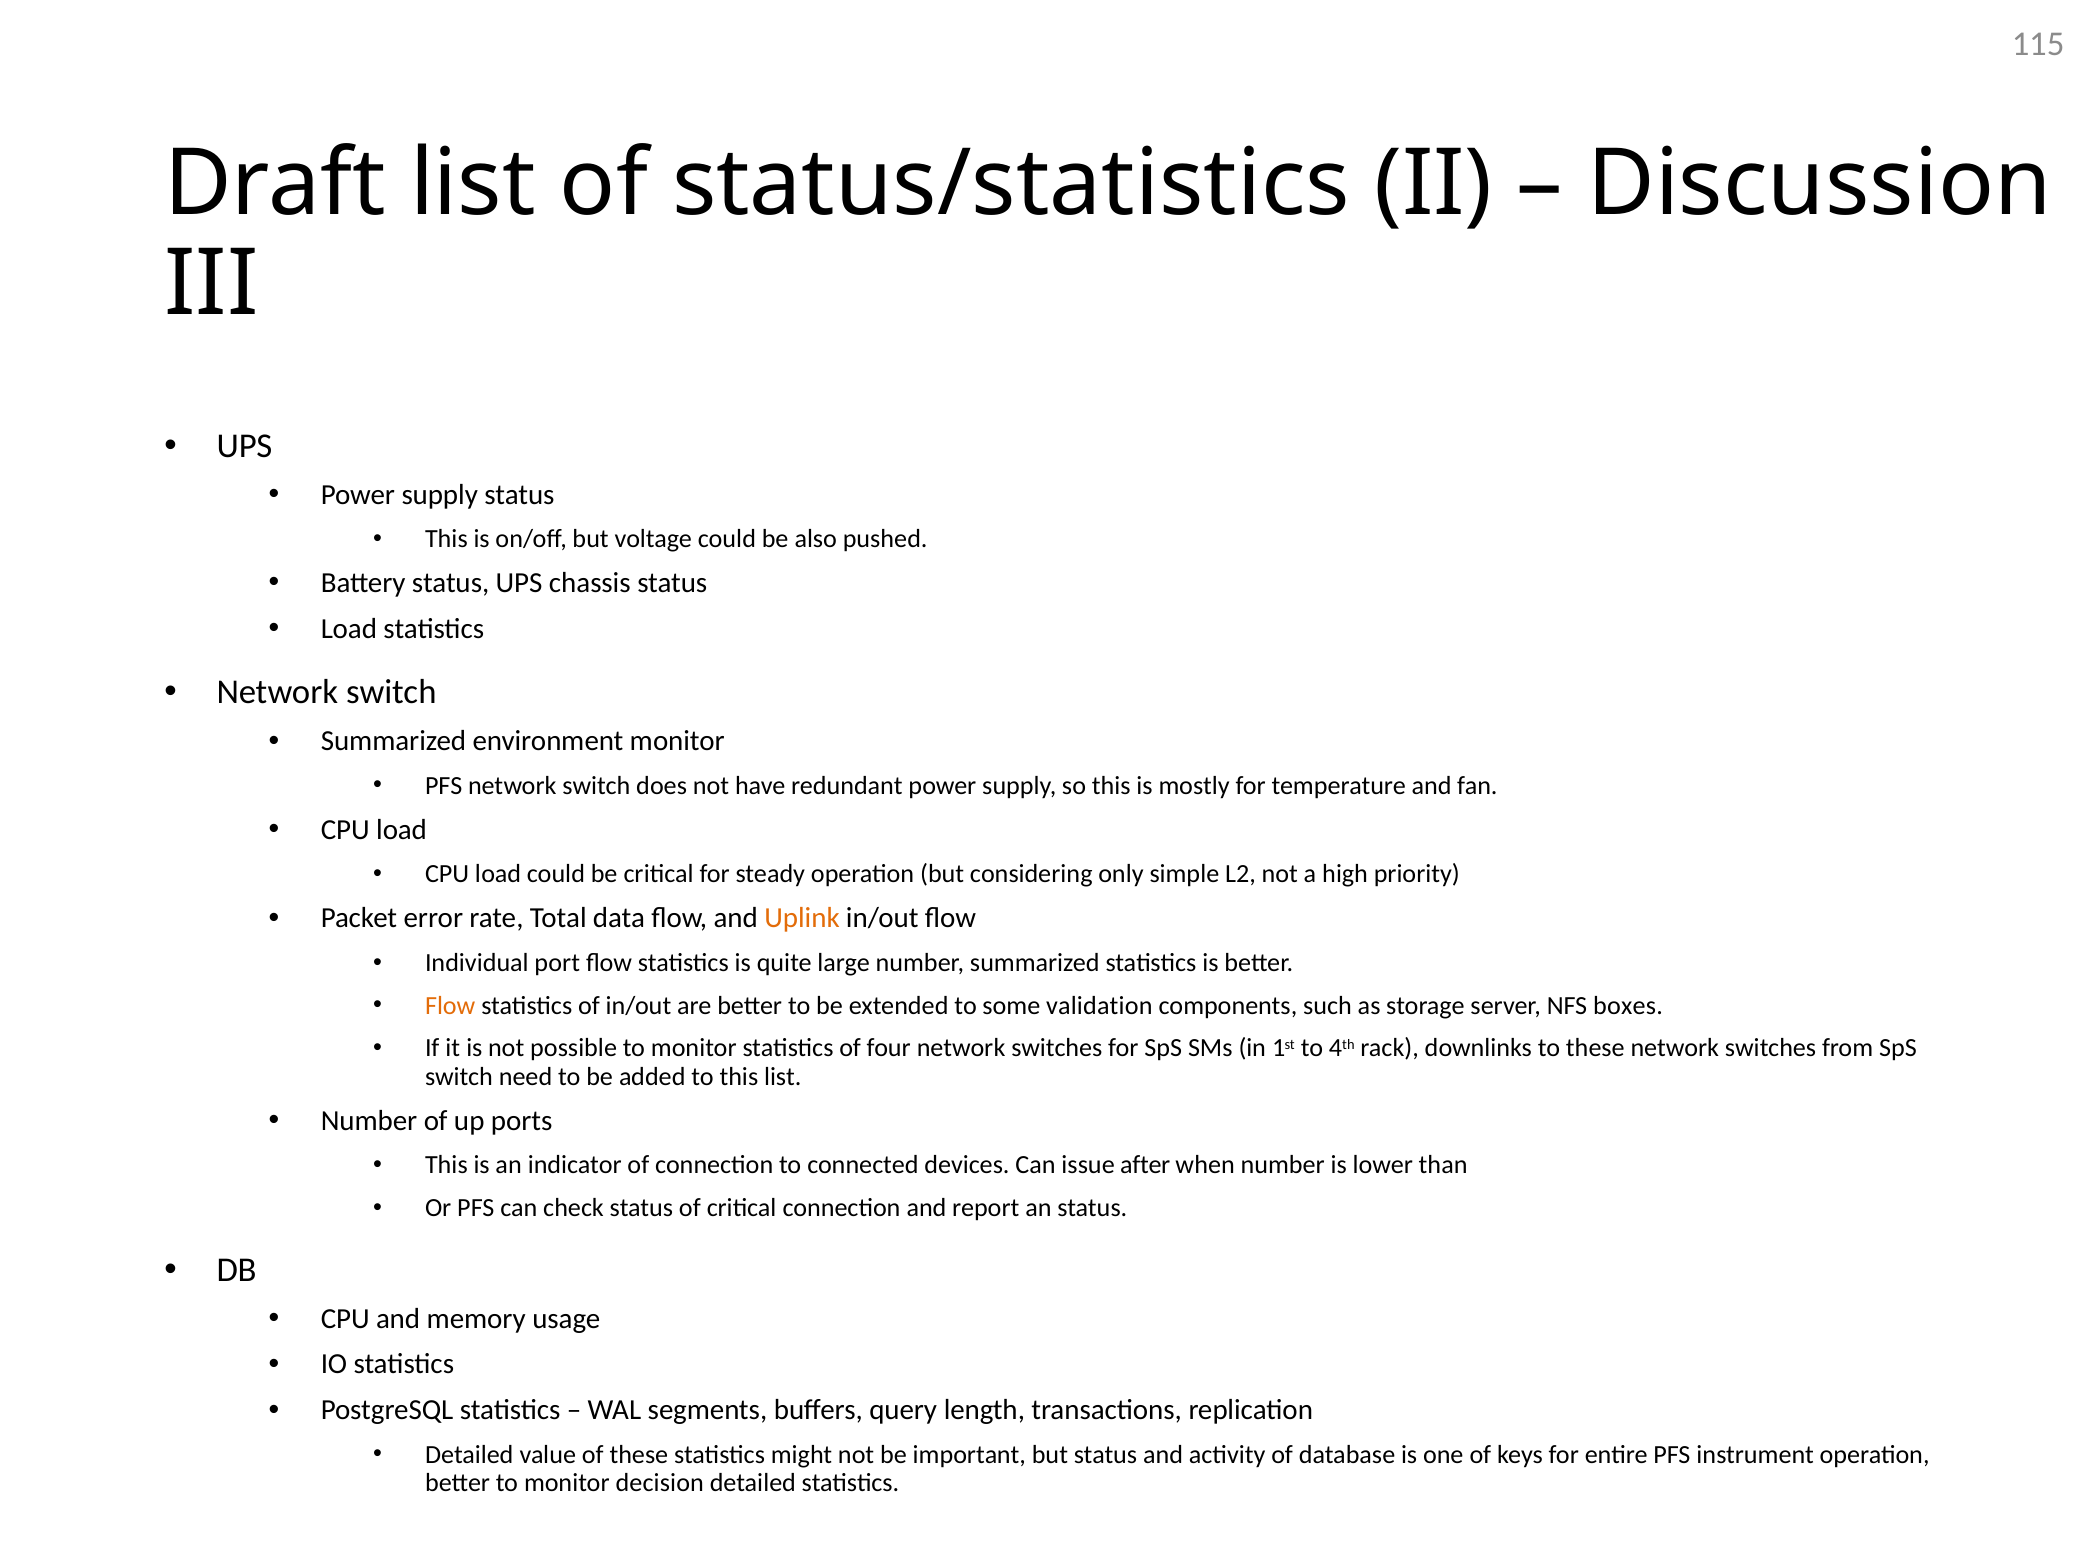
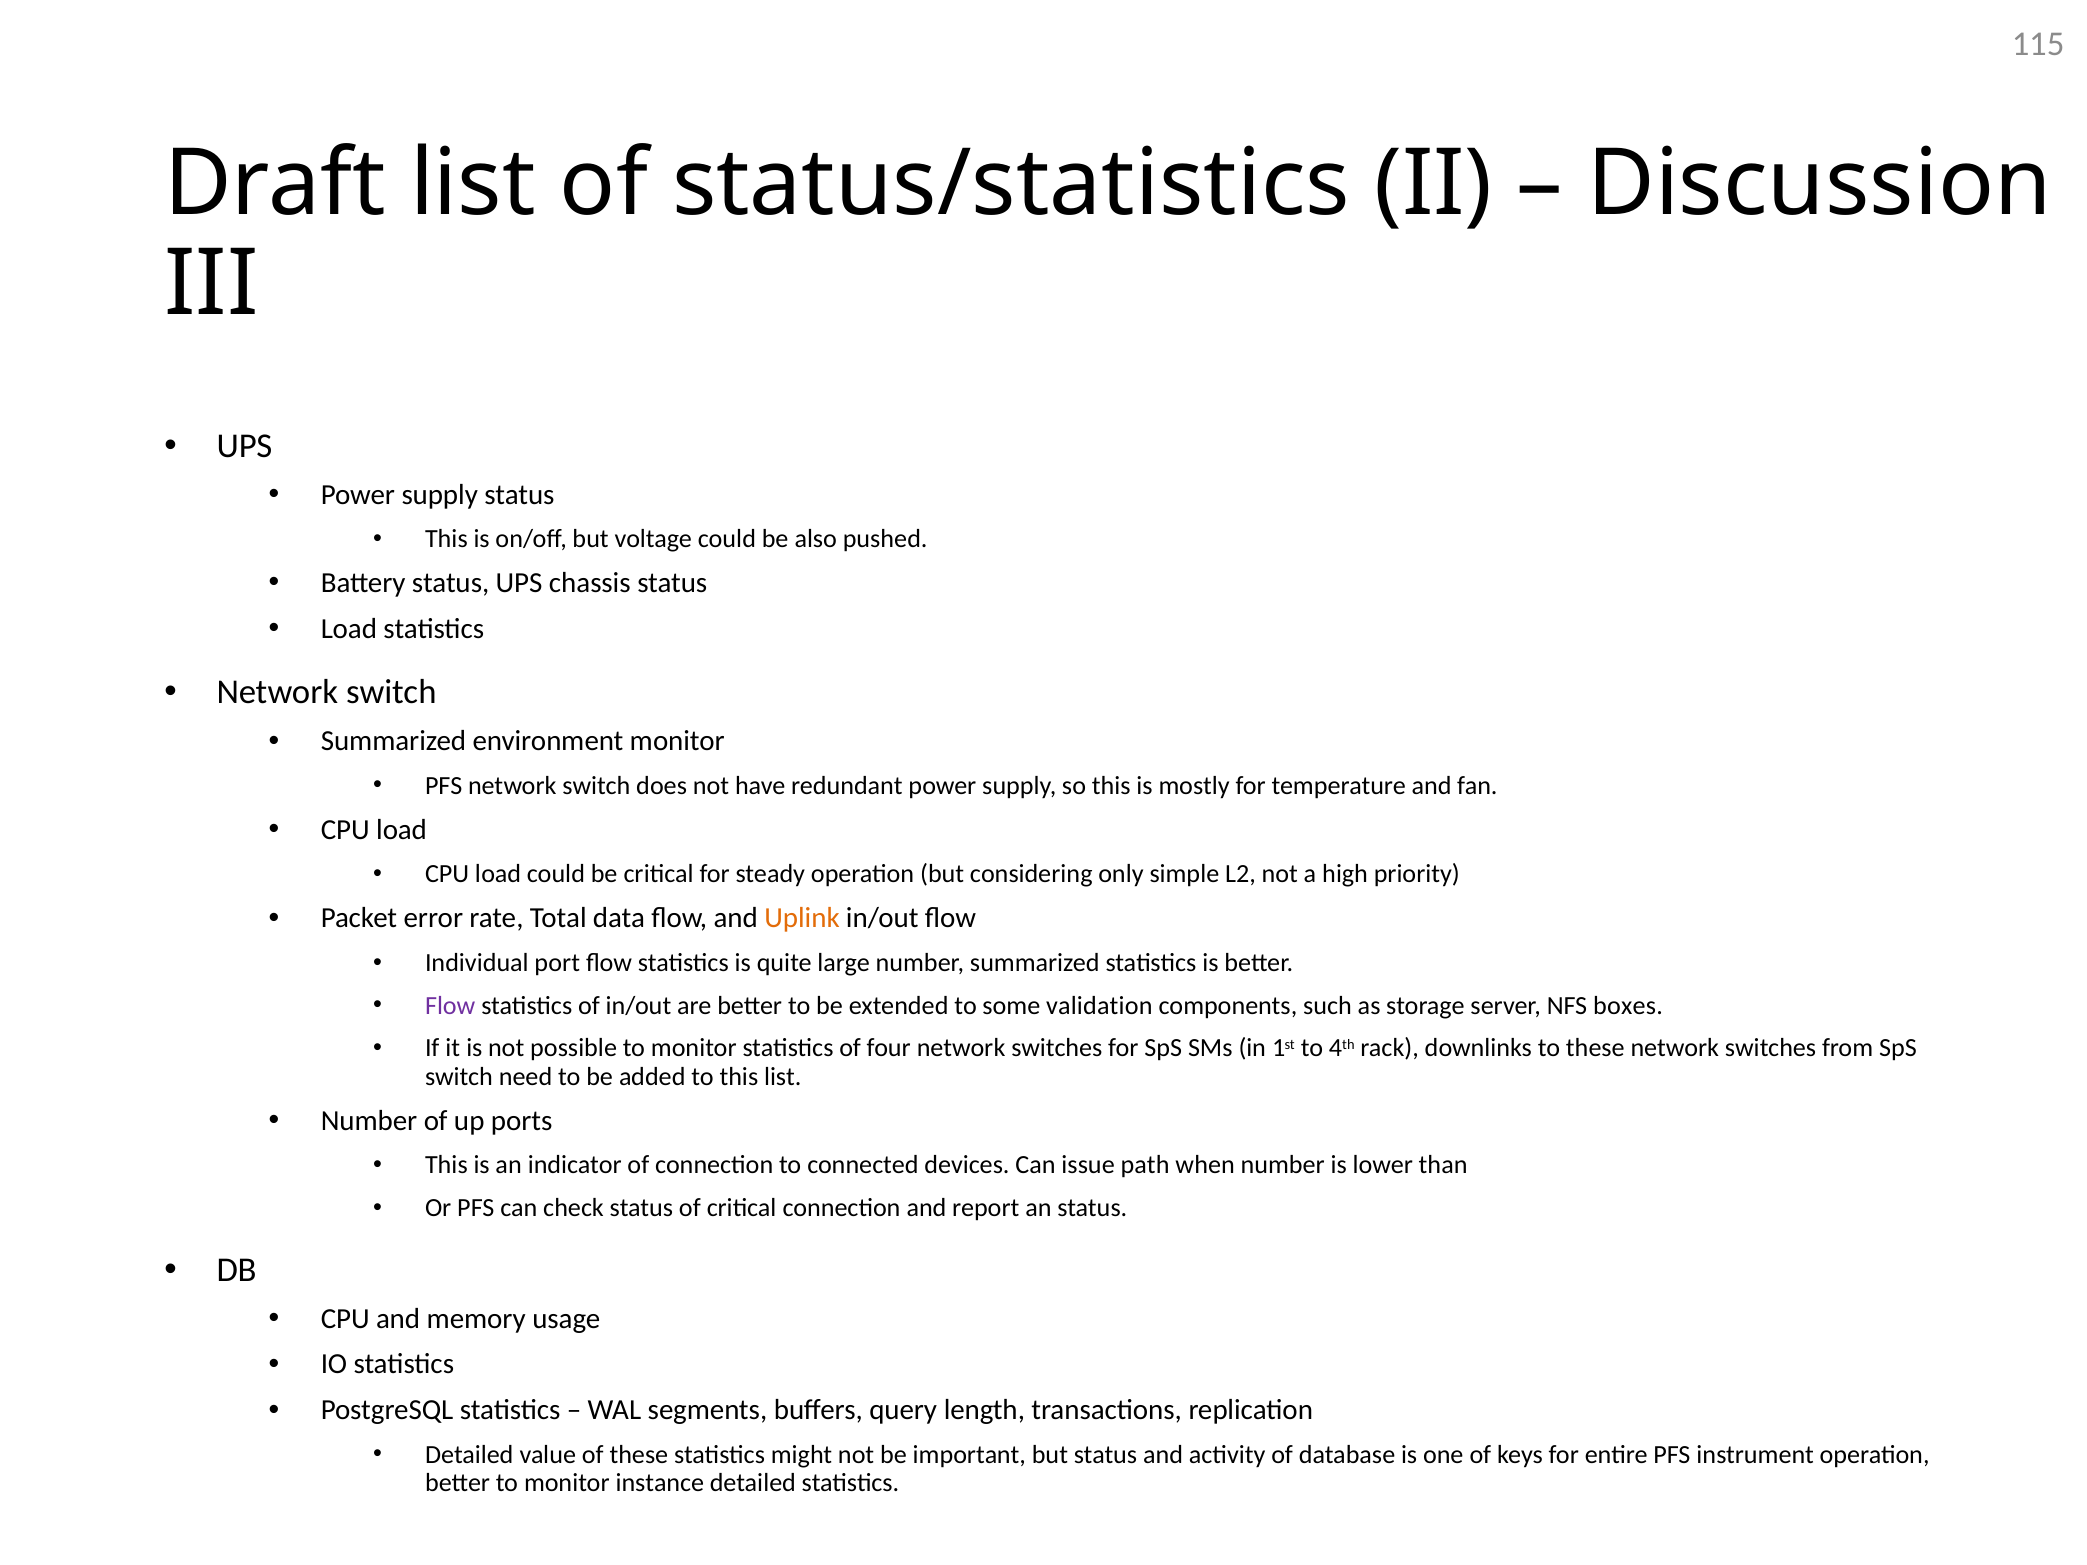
Flow colour: orange -> purple (450, 1006)
after: after -> path (1145, 1165)
decision: decision -> instance (660, 1483)
